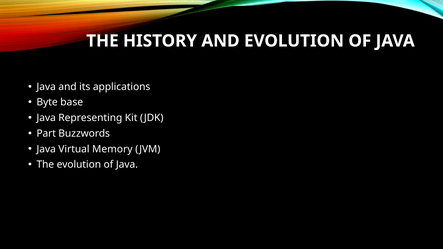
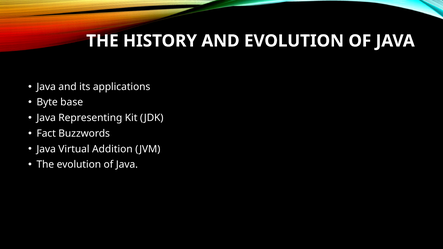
Part: Part -> Fact (46, 134)
Memory: Memory -> Addition (112, 149)
